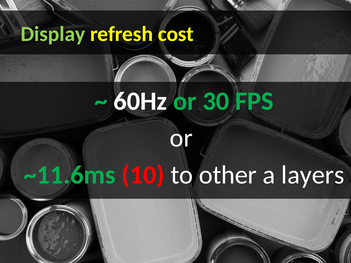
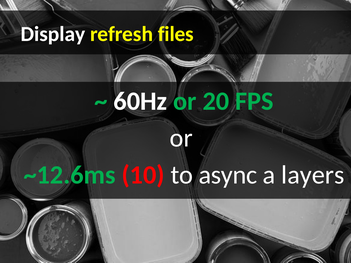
Display colour: light green -> white (53, 34)
cost: cost -> files (176, 34)
30: 30 -> 20 (216, 101)
~11.6ms: ~11.6ms -> ~12.6ms (70, 175)
other: other -> async (228, 175)
